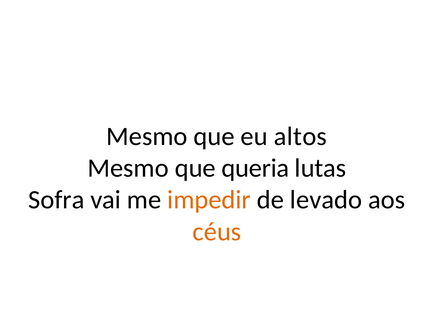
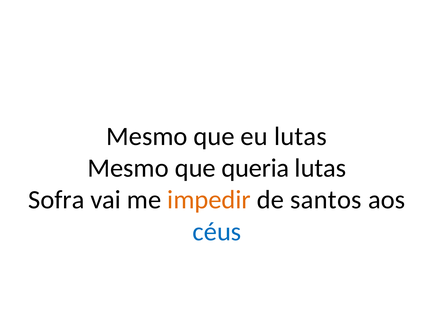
eu altos: altos -> lutas (300, 137)
levado: levado -> santos (326, 200)
céus colour: orange -> blue (217, 232)
